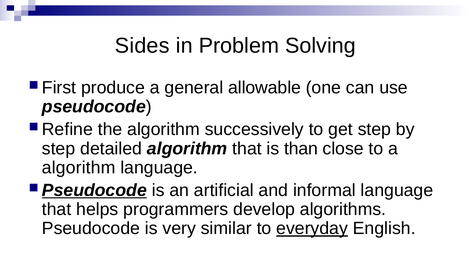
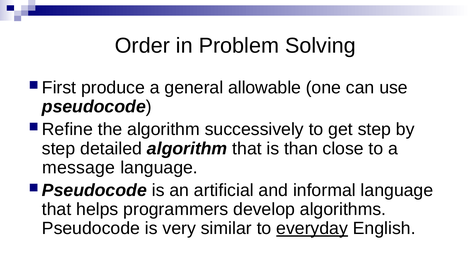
Sides: Sides -> Order (142, 46)
algorithm: algorithm -> message (79, 168)
Pseudocode underline: present -> none (94, 190)
